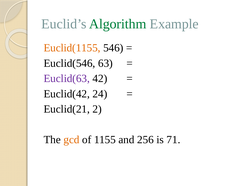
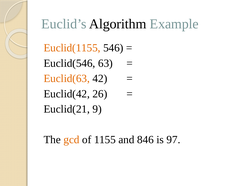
Algorithm colour: green -> black (118, 24)
Euclid(63 colour: purple -> orange (67, 78)
24: 24 -> 26 (100, 94)
2: 2 -> 9 (97, 109)
256: 256 -> 846 (145, 140)
71: 71 -> 97 (173, 140)
